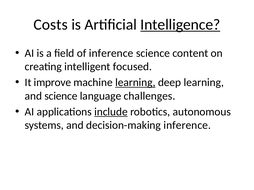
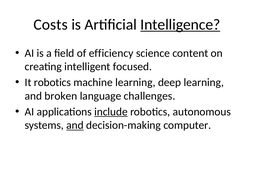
of inference: inference -> efficiency (111, 53)
It improve: improve -> robotics (52, 83)
learning underline: present -> none (135, 83)
and science: science -> broken (61, 96)
and underline: none -> present (75, 126)
decision-making inference: inference -> computer (187, 126)
